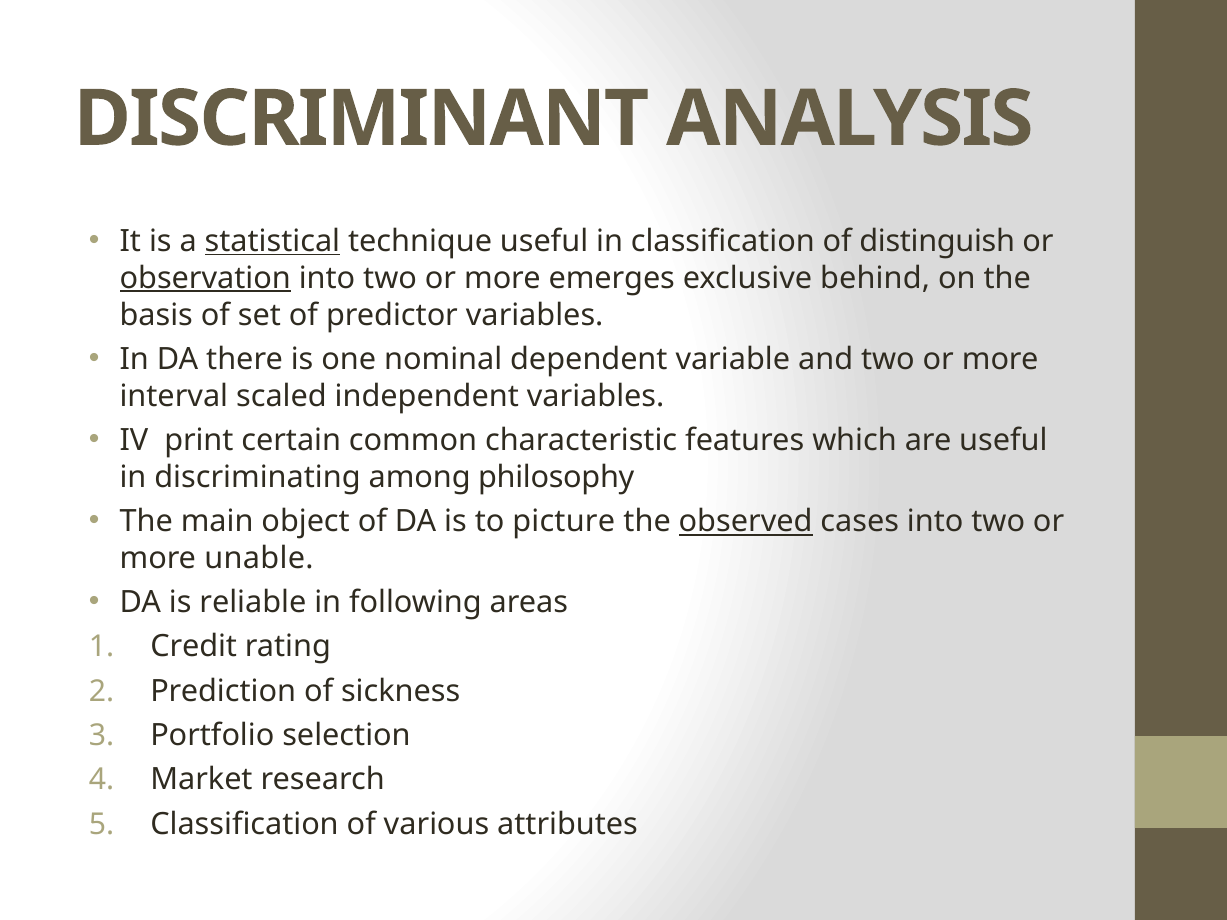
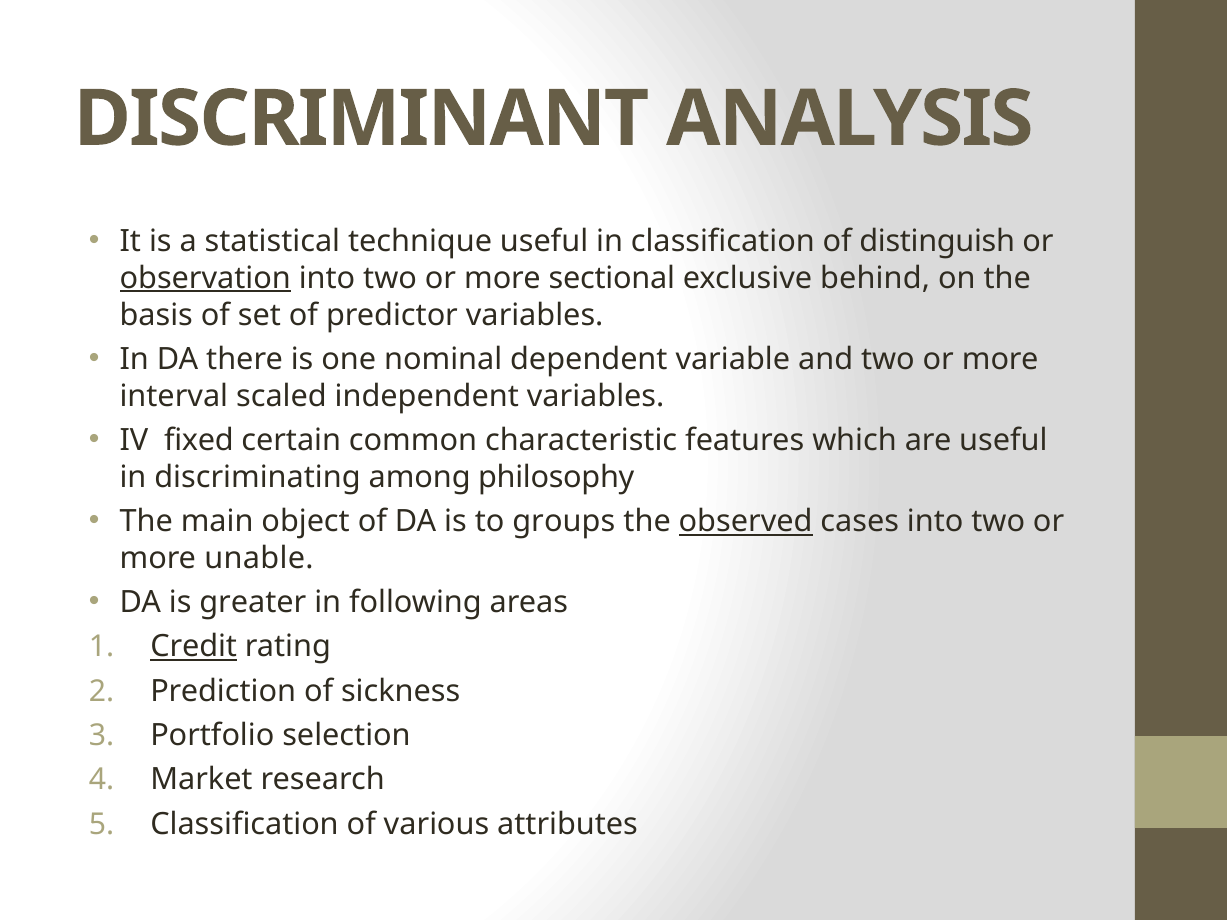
statistical underline: present -> none (272, 241)
emerges: emerges -> sectional (612, 278)
print: print -> fixed (199, 440)
picture: picture -> groups (564, 522)
reliable: reliable -> greater (253, 603)
Credit underline: none -> present (194, 647)
